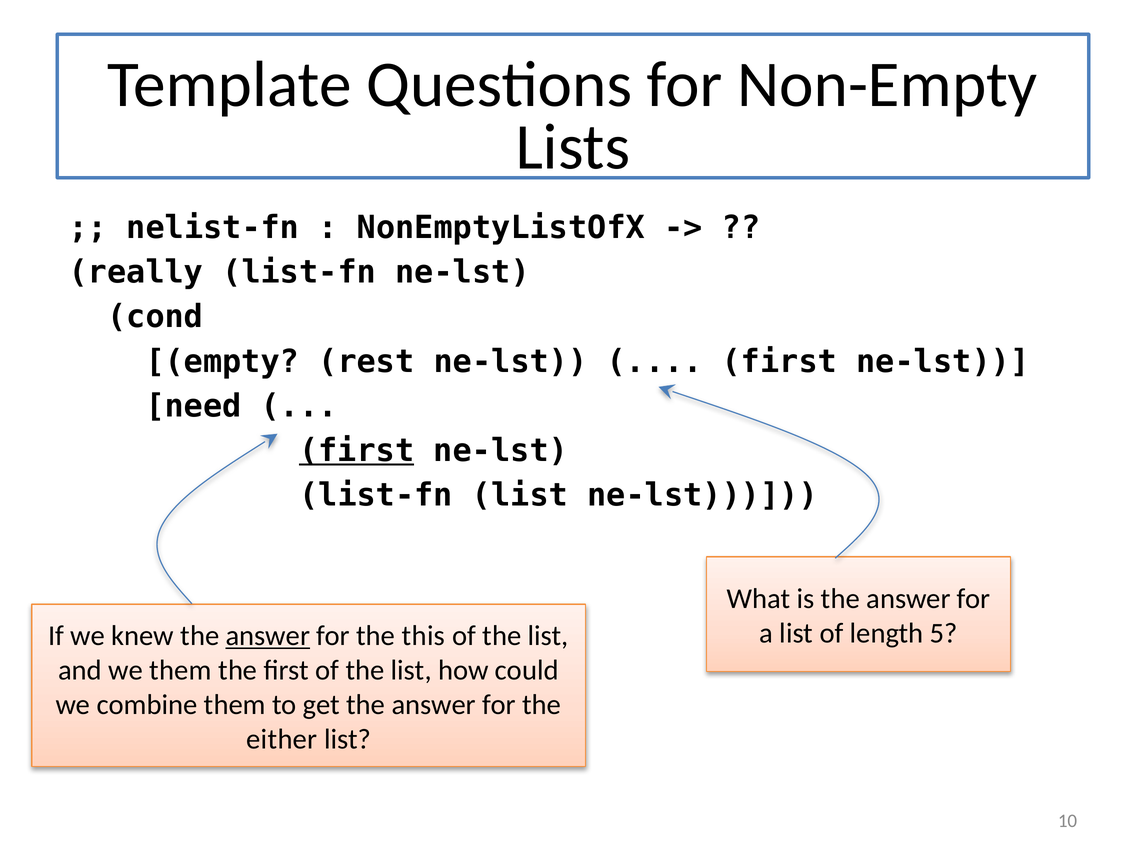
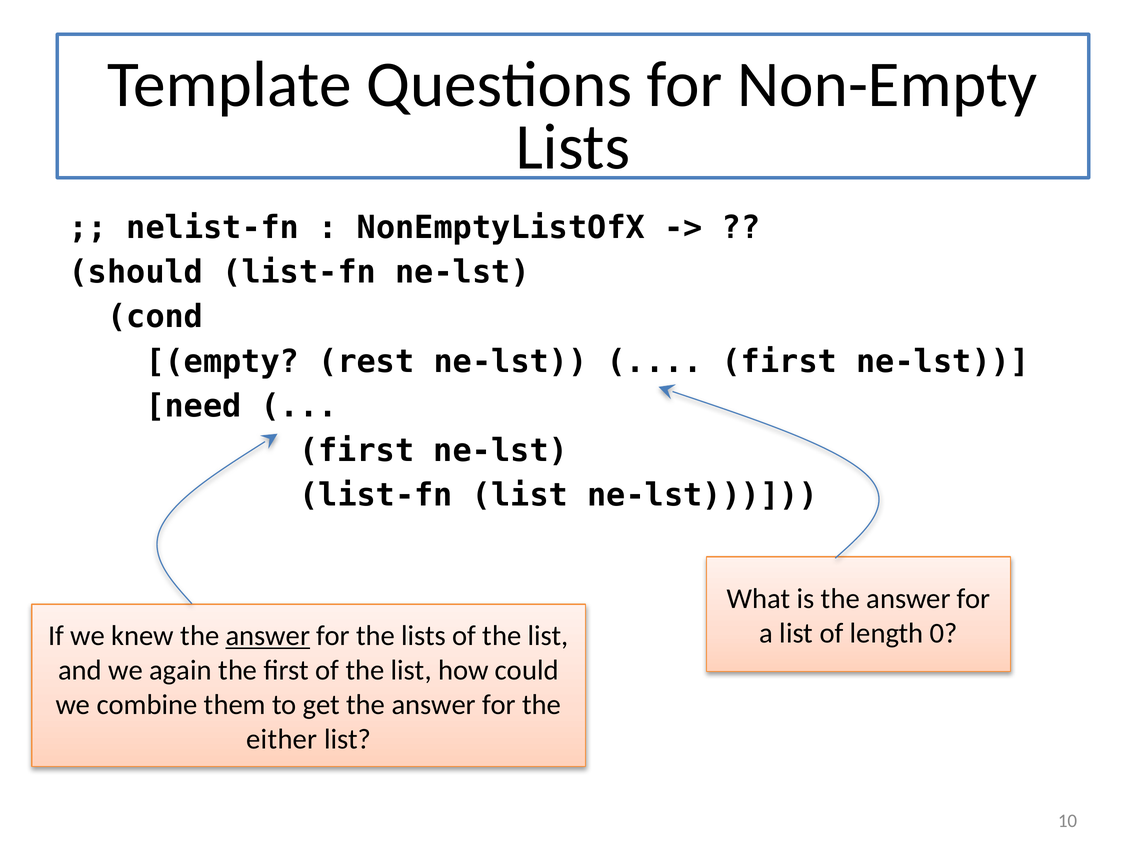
really: really -> should (136, 272)
first underline: present -> none (357, 451)
5: 5 -> 0 (944, 633)
the this: this -> lists (424, 636)
we them: them -> again (181, 670)
